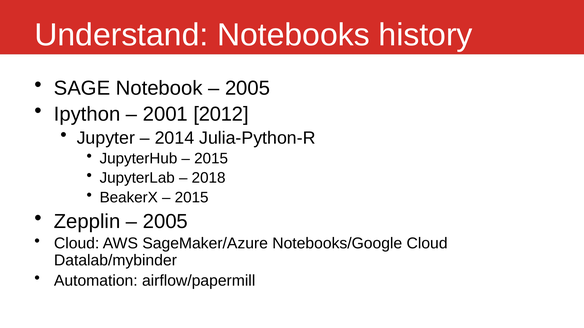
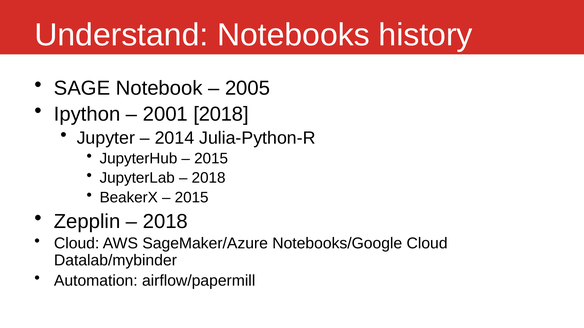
2001 2012: 2012 -> 2018 (221, 114)
2005: 2005 -> 2018 (165, 222)
